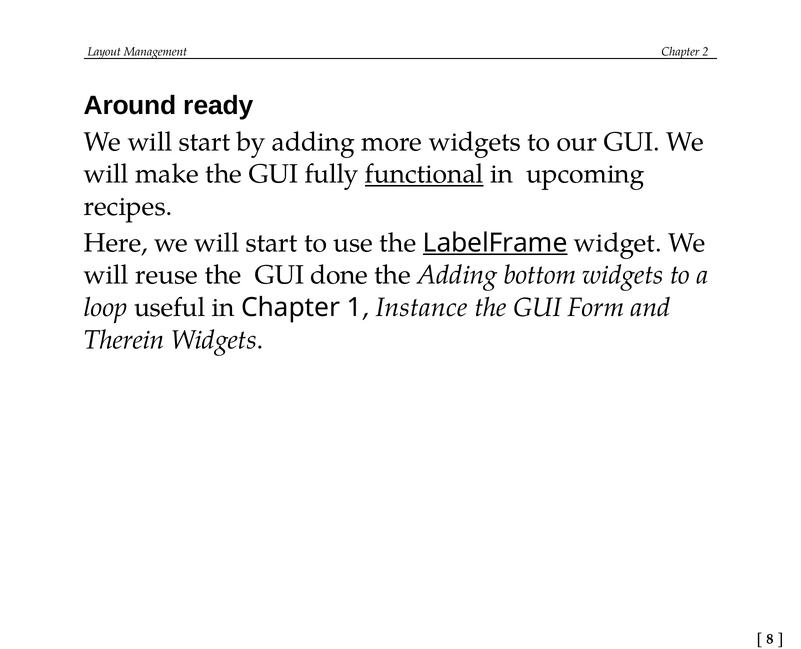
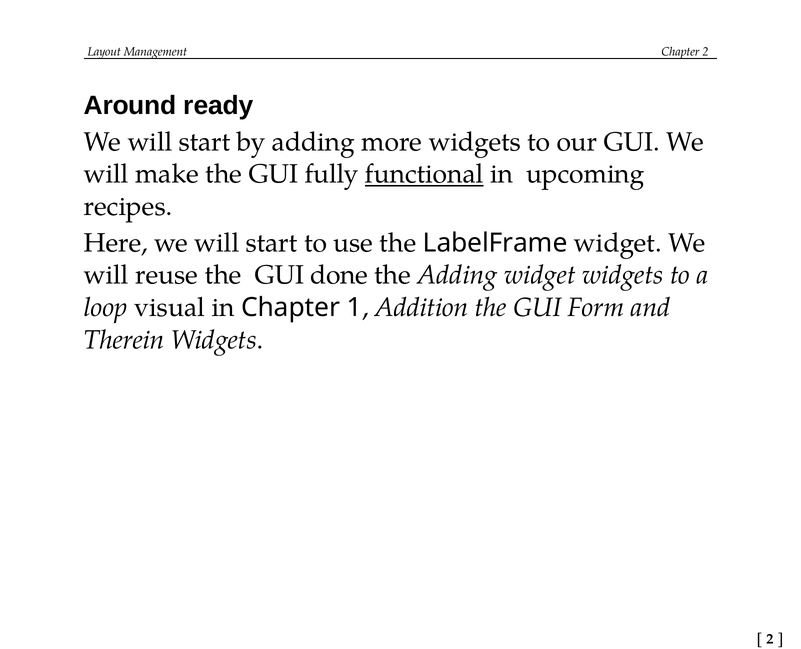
LabelFrame underline: present -> none (495, 243)
Adding bottom: bottom -> widget (540, 275)
useful: useful -> visual (170, 308)
Instance: Instance -> Addition (422, 308)
8: 8 -> 2 (770, 639)
